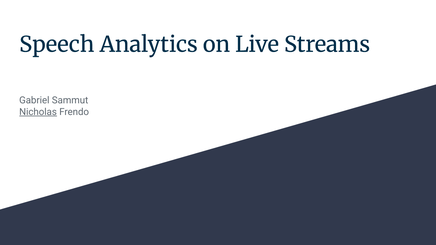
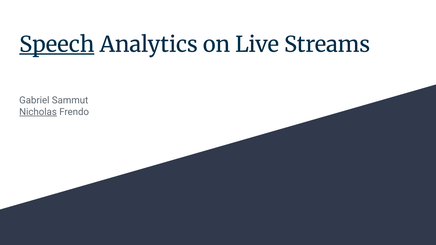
Speech underline: none -> present (57, 45)
